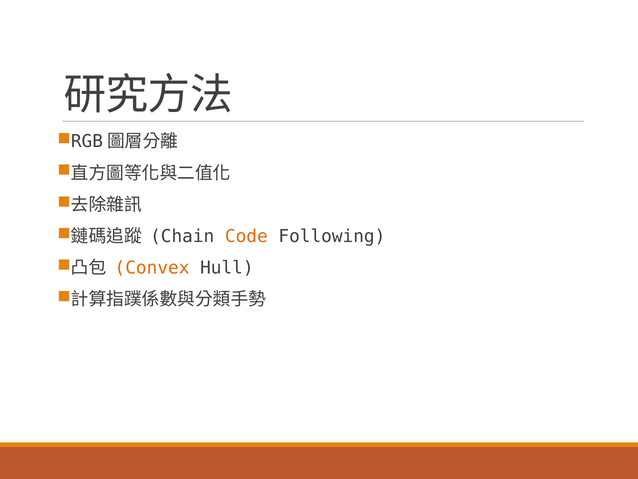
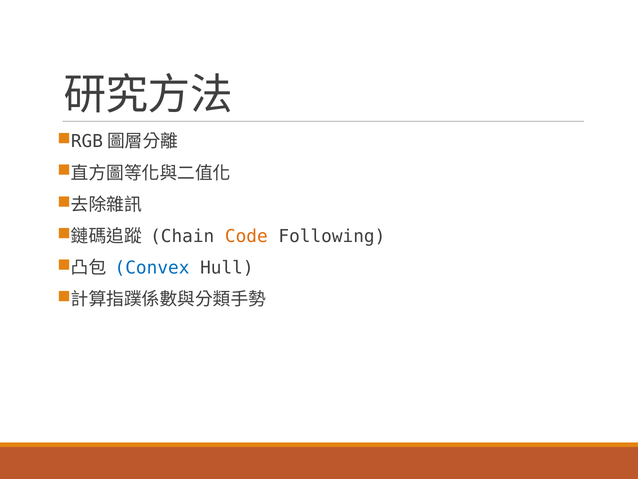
Convex colour: orange -> blue (152, 268)
